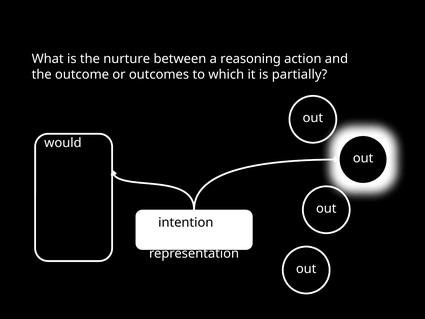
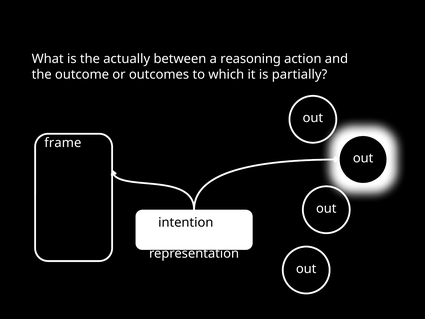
nurture: nurture -> actually (127, 59)
would: would -> frame (63, 143)
